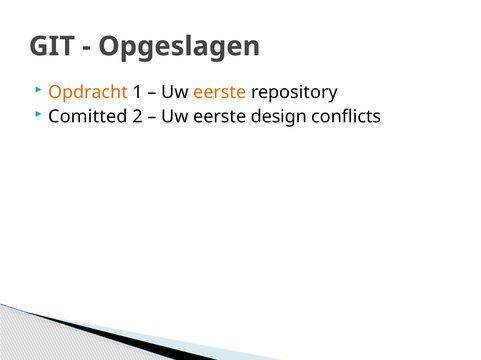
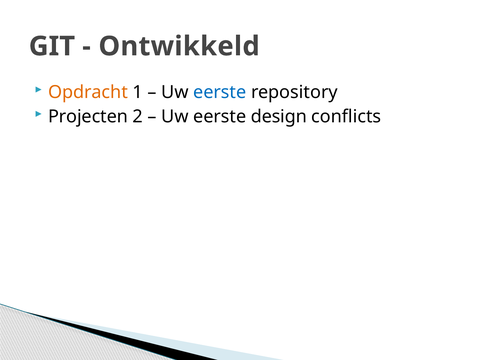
Opgeslagen: Opgeslagen -> Ontwikkeld (179, 46)
eerste colour: orange -> blue (220, 92)
Comitted: Comitted -> Projecten (88, 117)
